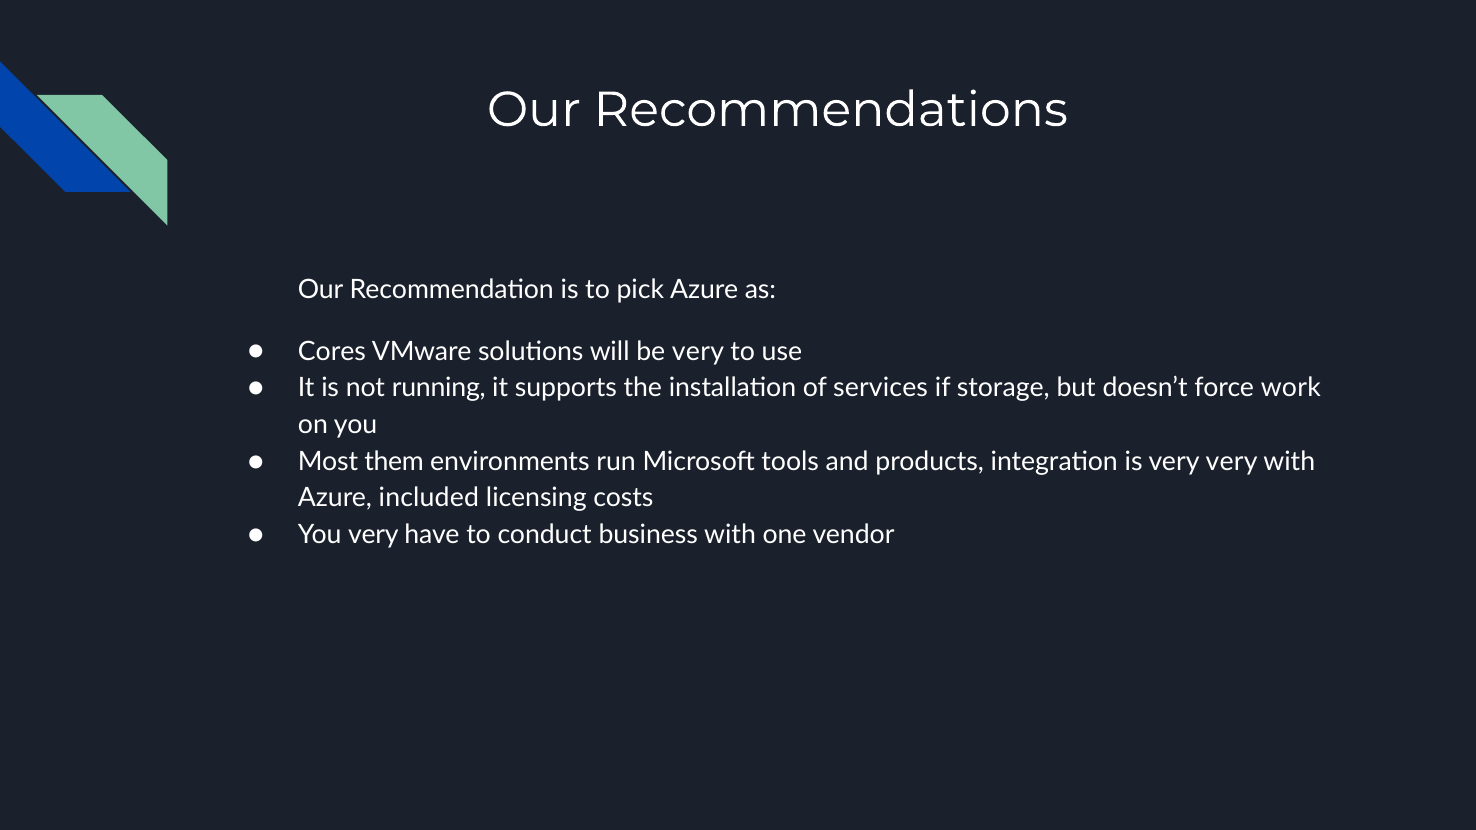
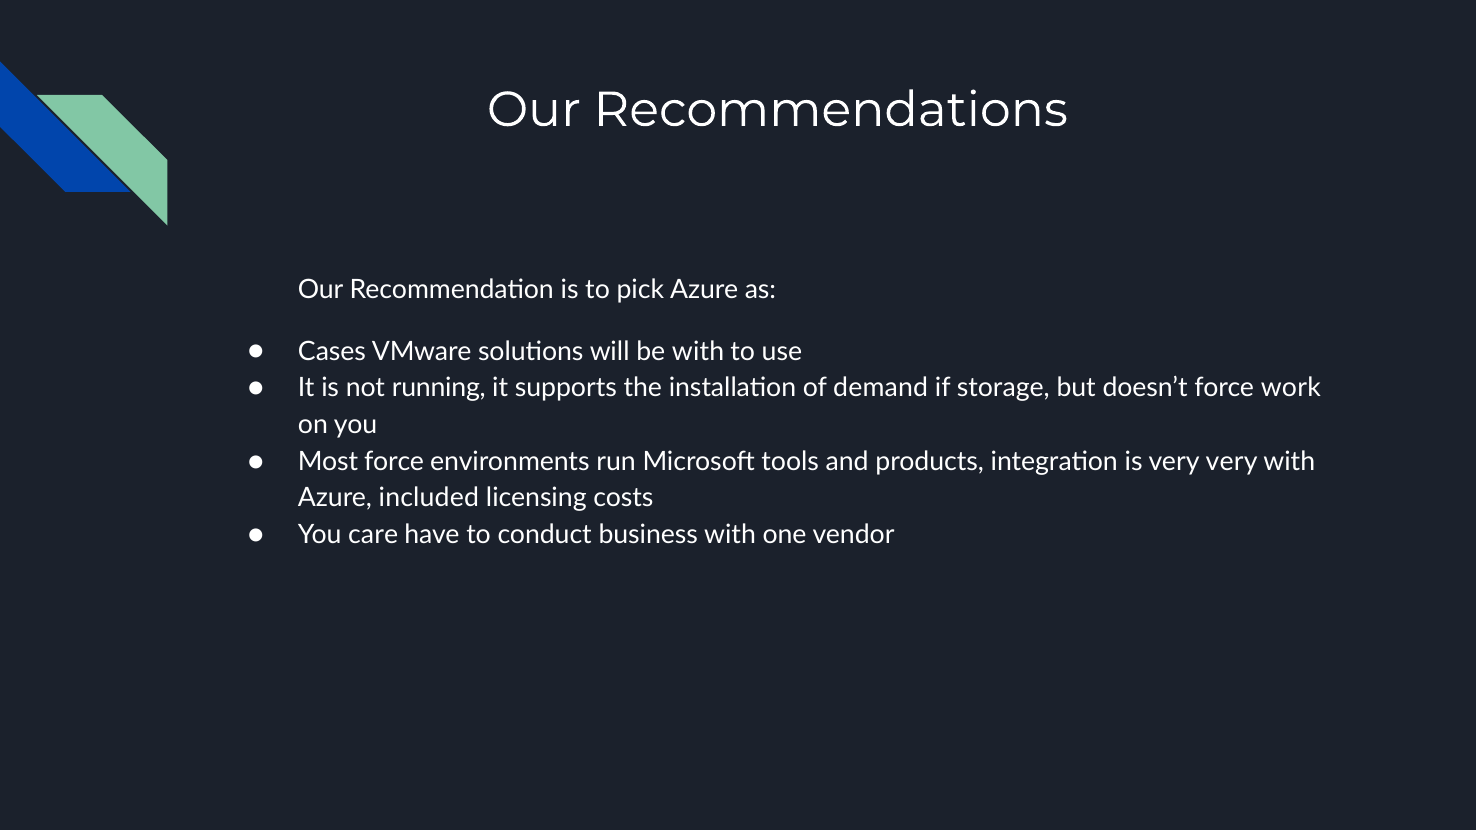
Cores: Cores -> Cases (332, 351)
be very: very -> with (698, 351)
services: services -> demand (881, 388)
Most them: them -> force (394, 462)
You very: very -> care (373, 535)
